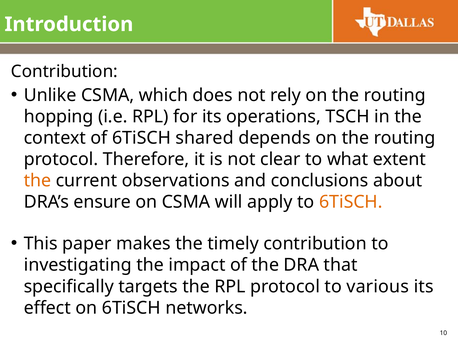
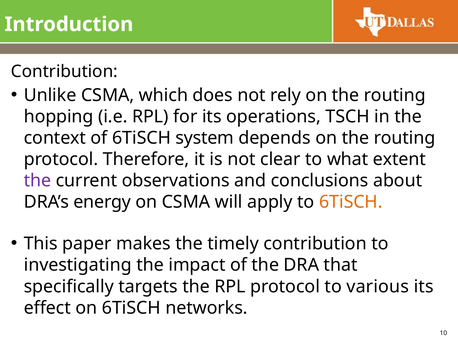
shared: shared -> system (205, 138)
the colour: orange -> purple (37, 180)
ensure: ensure -> energy (102, 202)
